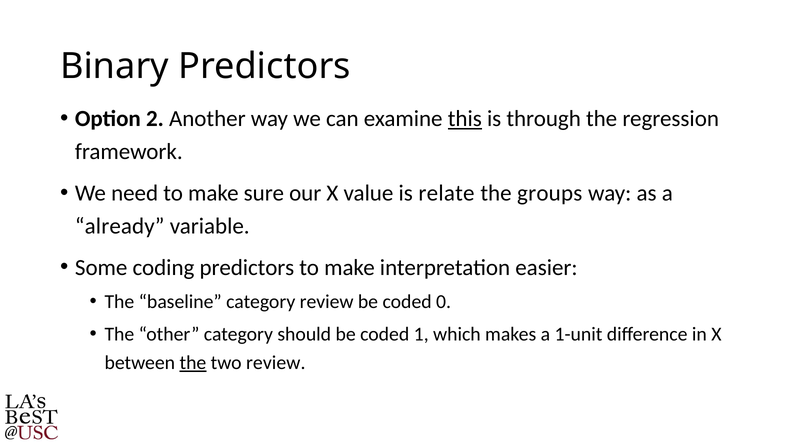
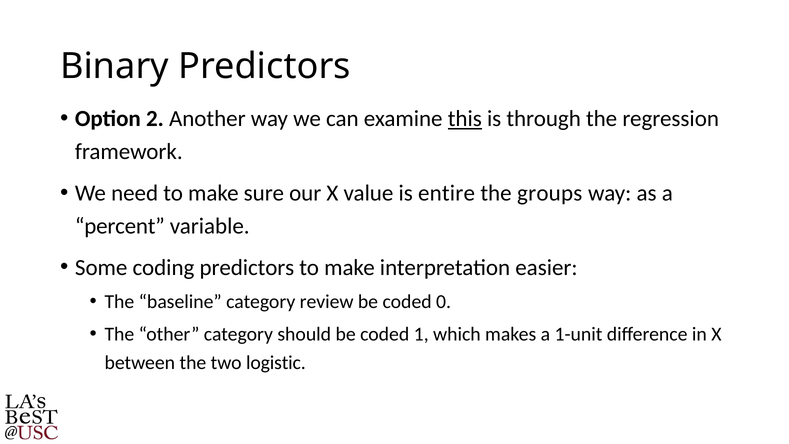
relate: relate -> entire (447, 193)
already: already -> percent (120, 226)
the underline: present -> none (193, 363)
two review: review -> logistic (276, 363)
